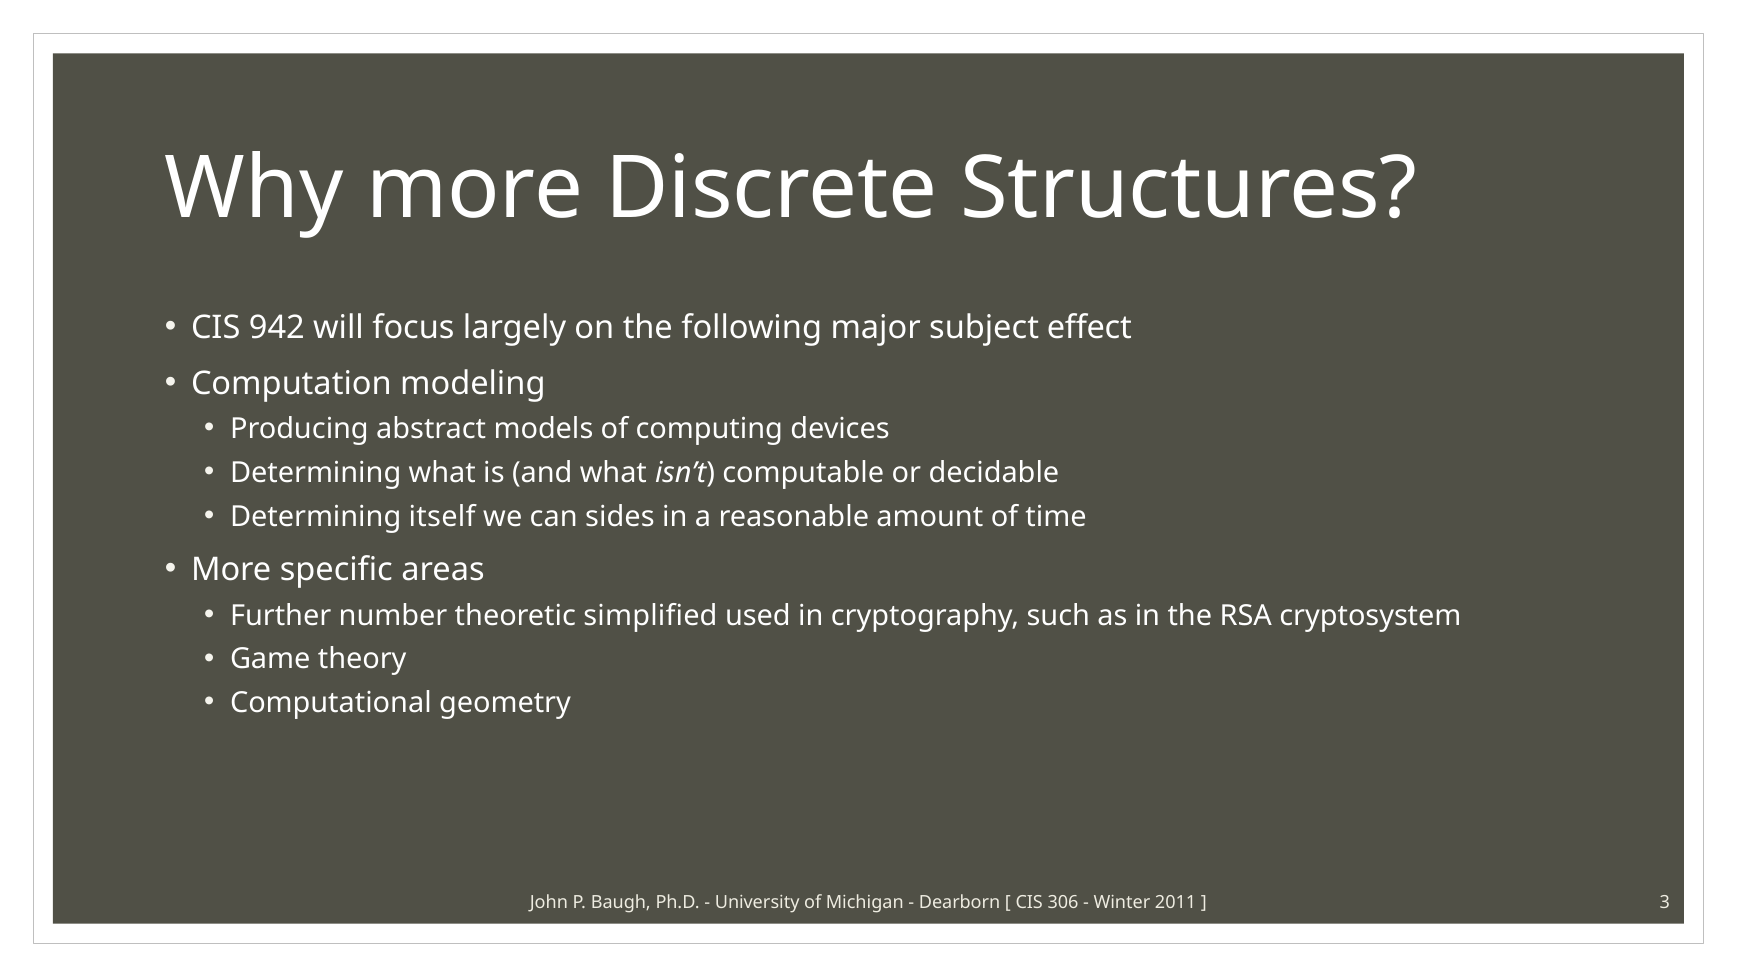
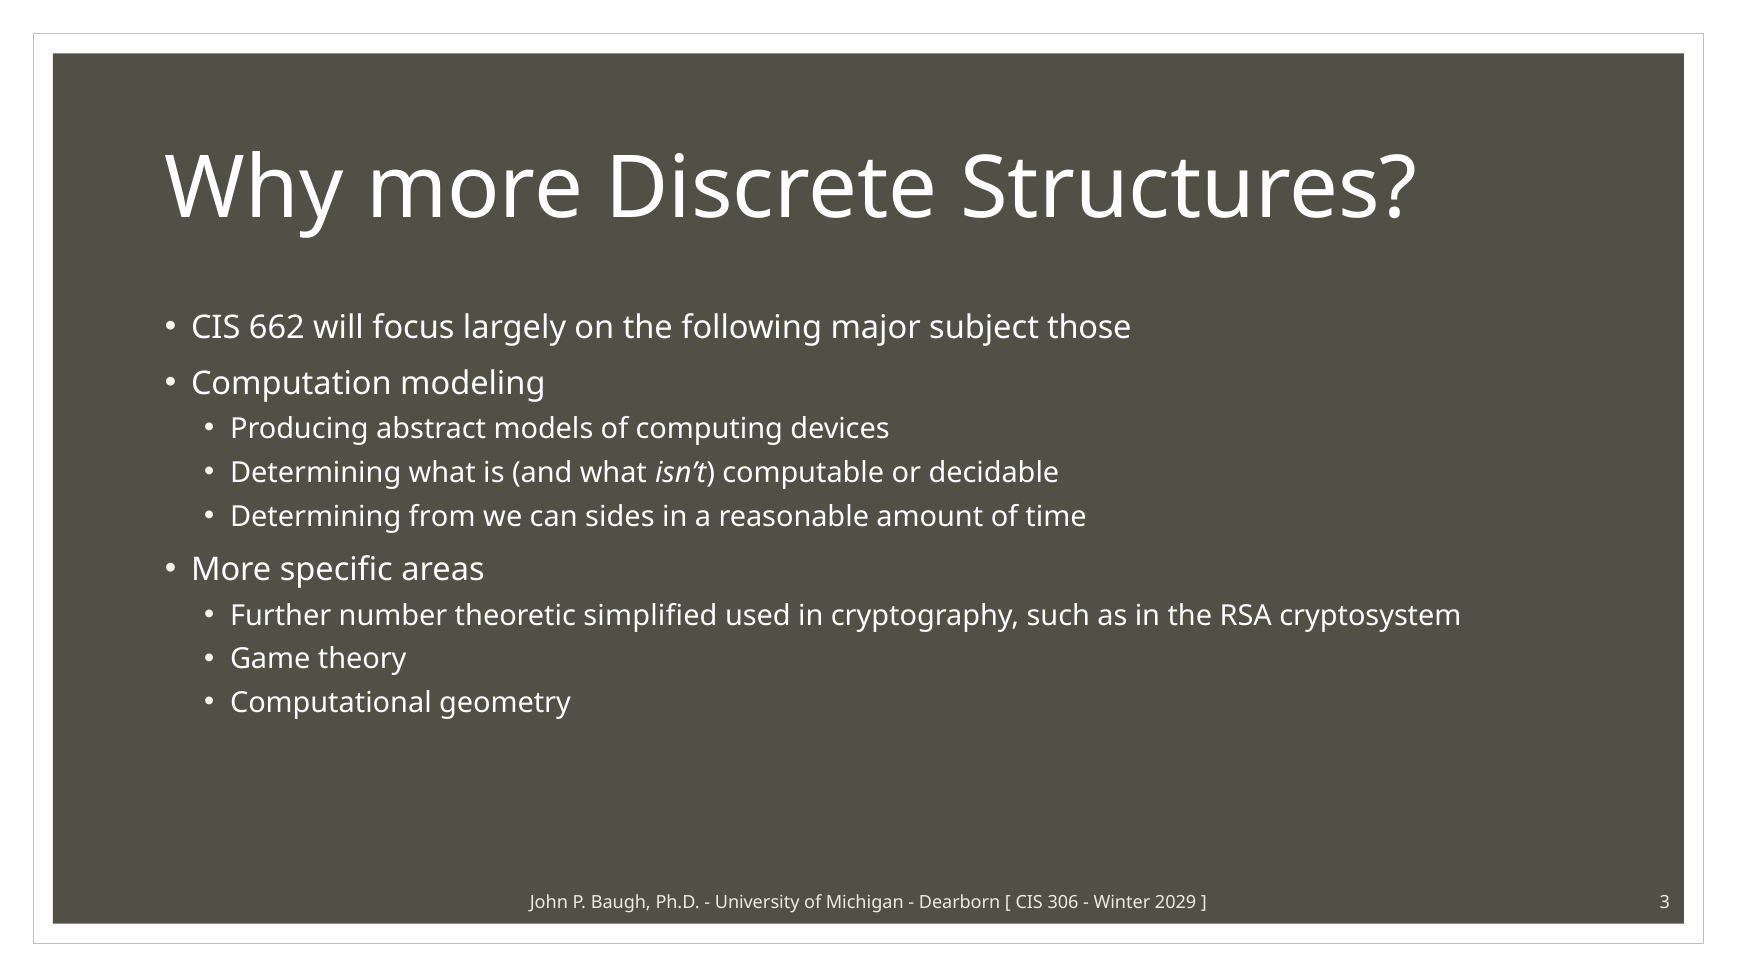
942: 942 -> 662 (277, 328)
effect: effect -> those (1089, 328)
itself: itself -> from (442, 517)
2011: 2011 -> 2029 (1176, 903)
